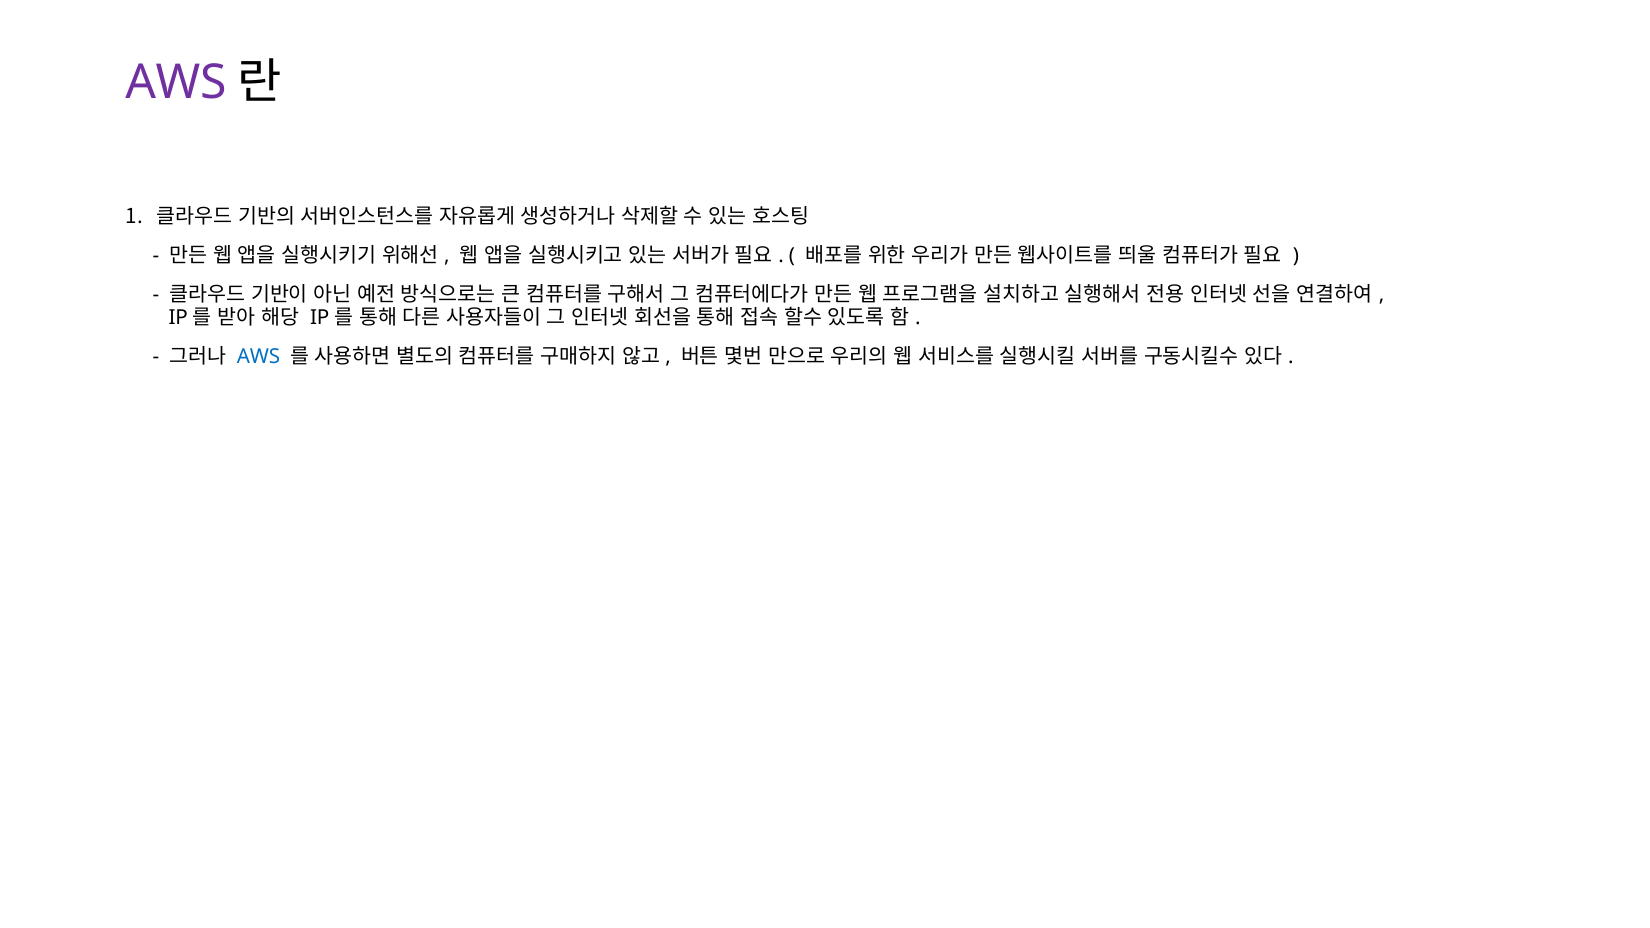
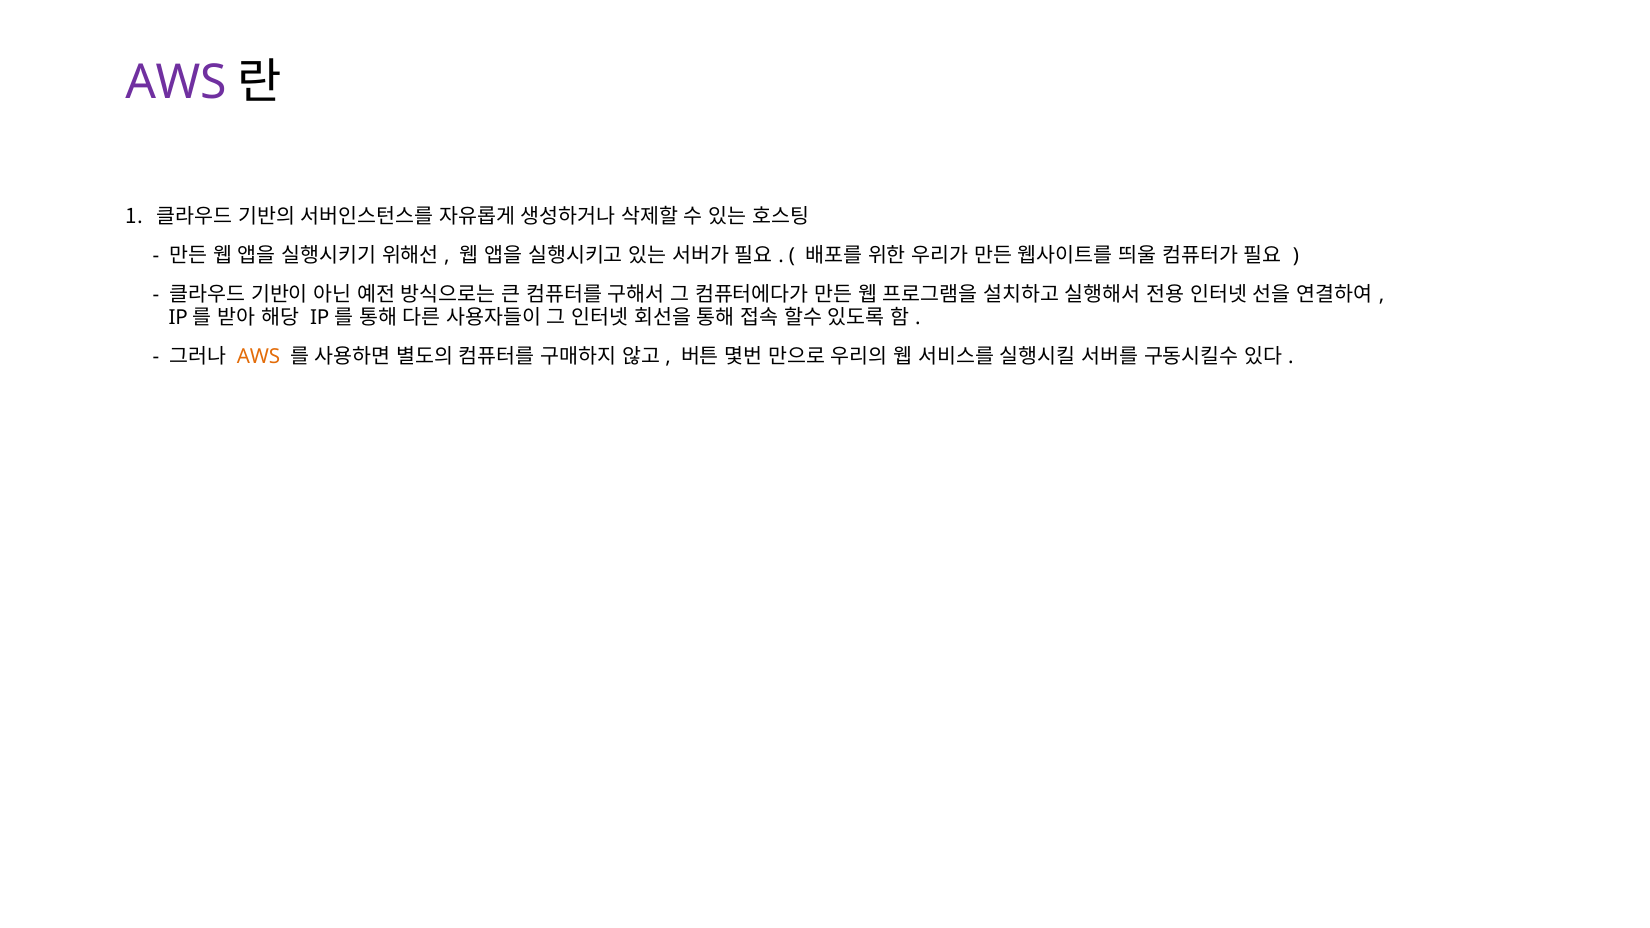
AWS colour: blue -> orange (259, 357)
